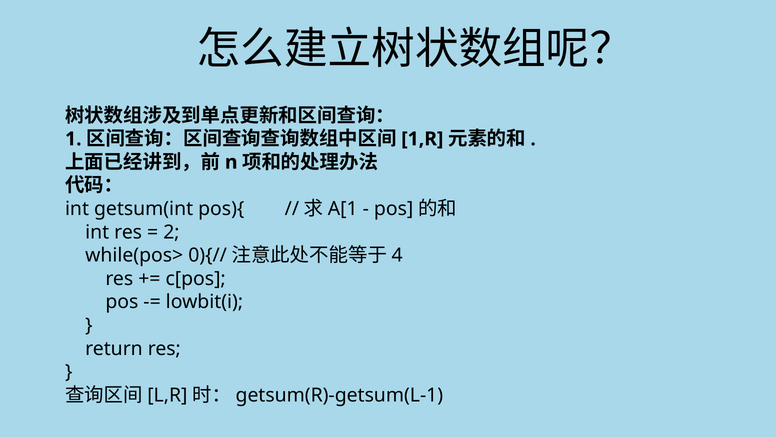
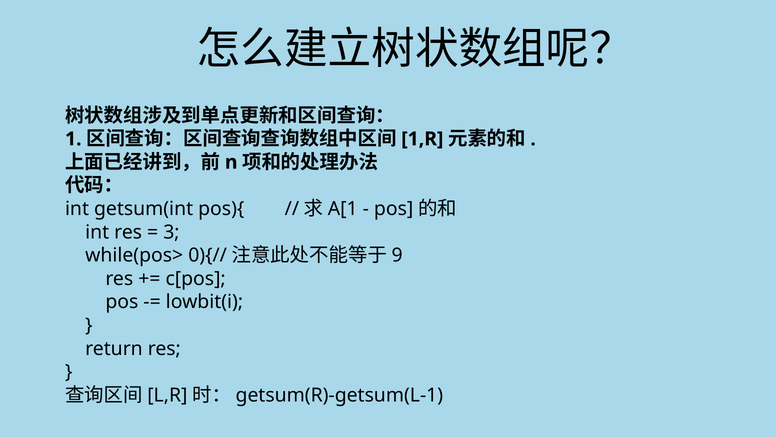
2: 2 -> 3 (171, 232)
4: 4 -> 9 (397, 255)
